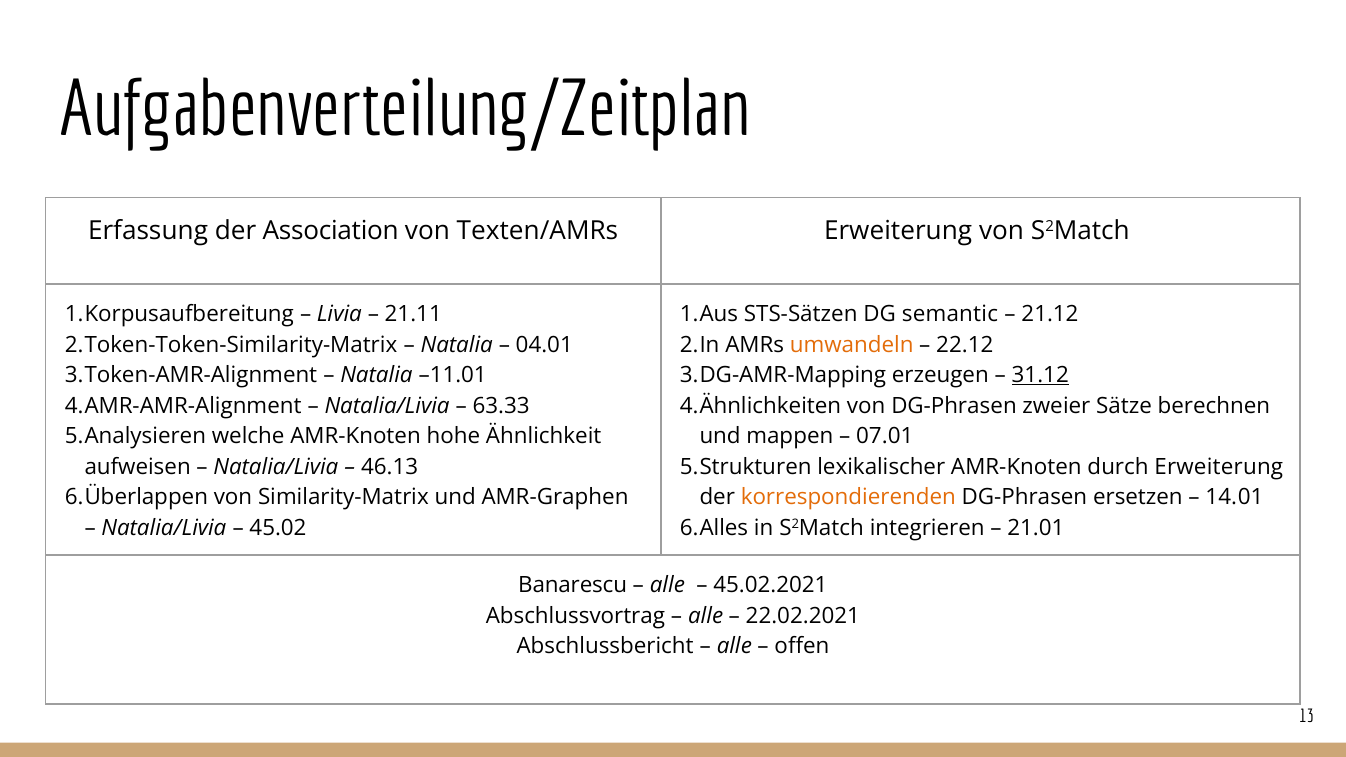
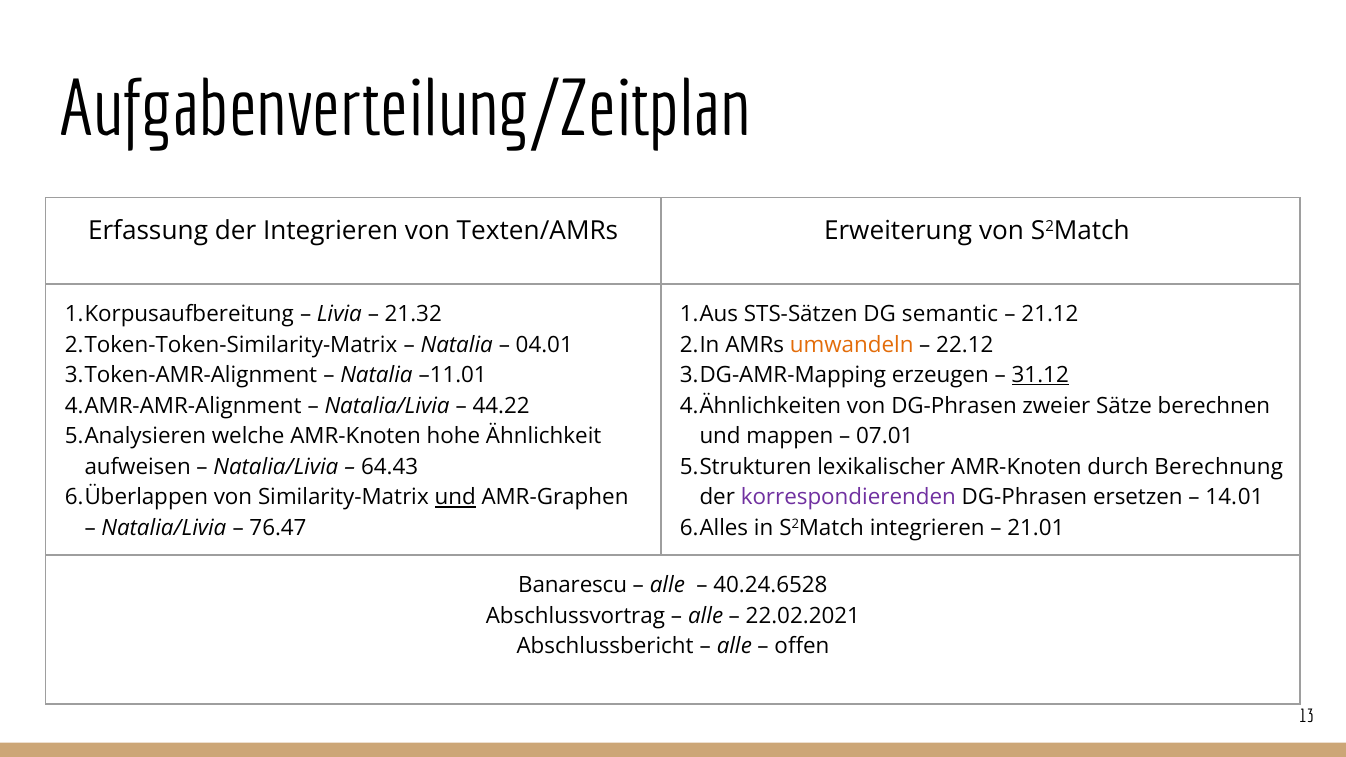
der Association: Association -> Integrieren (331, 230)
21.11: 21.11 -> 21.32 (413, 314)
63.33: 63.33 -> 44.22 (501, 406)
46.13: 46.13 -> 64.43 (390, 467)
durch Erweiterung: Erweiterung -> Berechnung (1219, 467)
und underline: none -> present (455, 497)
korrespondierenden colour: orange -> purple (848, 497)
45.02: 45.02 -> 76.47 (278, 528)
45.02.2021: 45.02.2021 -> 40.24.6528 (770, 585)
